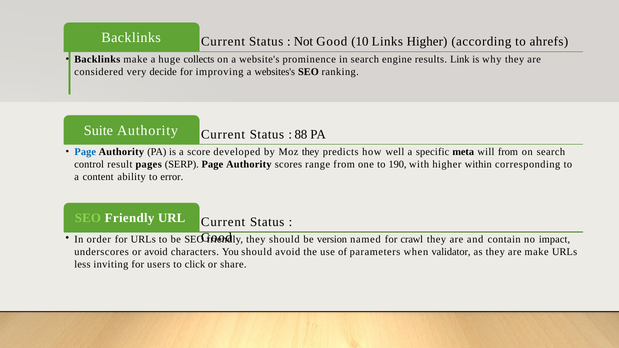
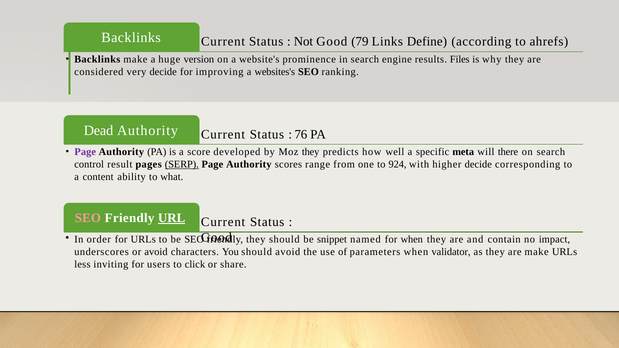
10: 10 -> 79 (360, 42)
Links Higher: Higher -> Define (427, 42)
collects: collects -> version (199, 59)
Link: Link -> Files (460, 59)
Suite: Suite -> Dead (98, 130)
88: 88 -> 76 (301, 134)
Page colour: blue -> purple (85, 152)
will from: from -> there (508, 152)
SERP underline: none -> present (182, 164)
190: 190 -> 924 (398, 164)
higher within: within -> decide (478, 164)
error: error -> what (172, 177)
SEO colour: light green -> pink (88, 218)
URL underline: none -> present (172, 218)
version: version -> snippet (332, 240)
for crawl: crawl -> when (412, 240)
